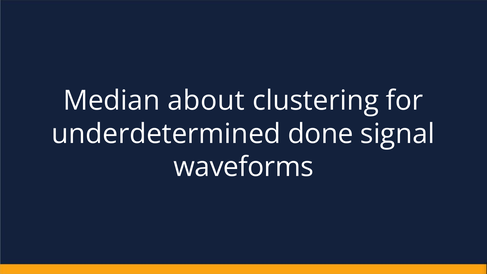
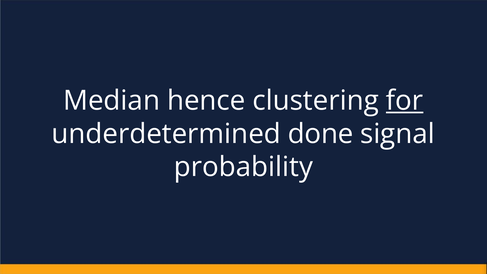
about: about -> hence (206, 101)
for underline: none -> present (405, 101)
waveforms: waveforms -> probability (243, 167)
